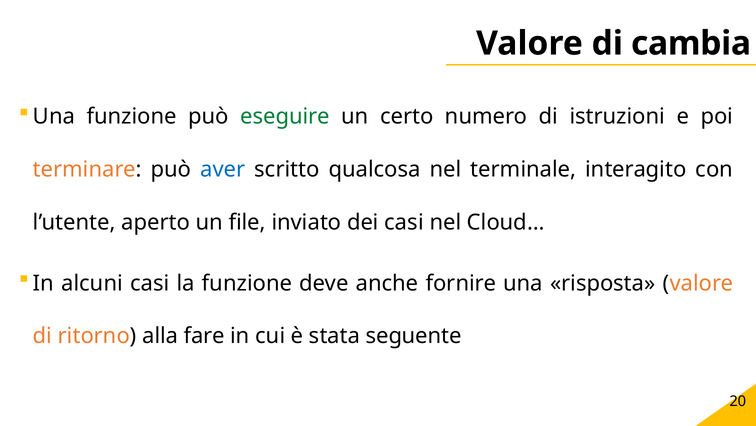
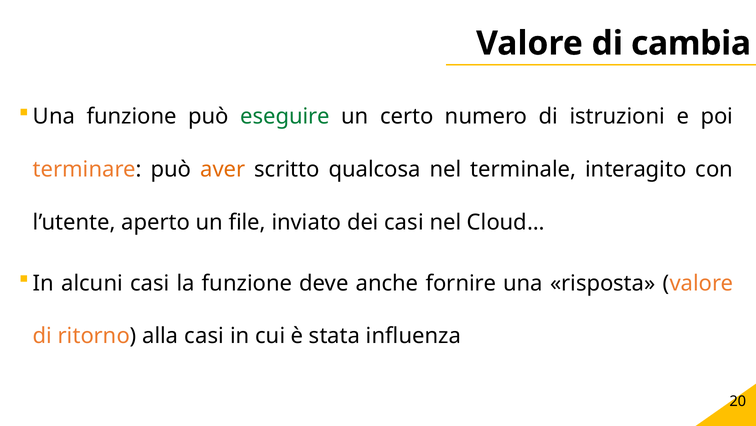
aver colour: blue -> orange (223, 169)
alla fare: fare -> casi (204, 336)
seguente: seguente -> influenza (414, 336)
